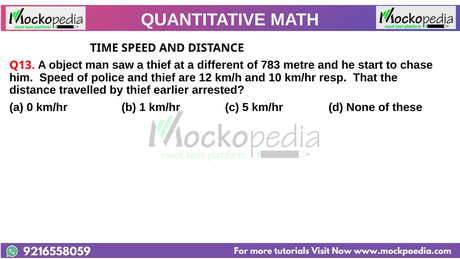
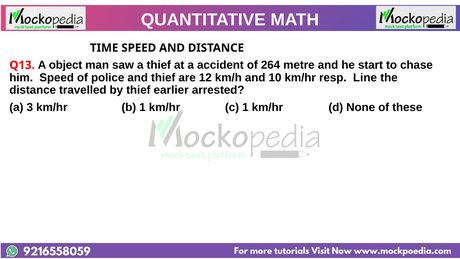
different: different -> accident (220, 65)
783: 783 -> 264 (271, 65)
That: That -> Line (365, 77)
0: 0 -> 3 (30, 107)
c 5: 5 -> 1 (245, 107)
